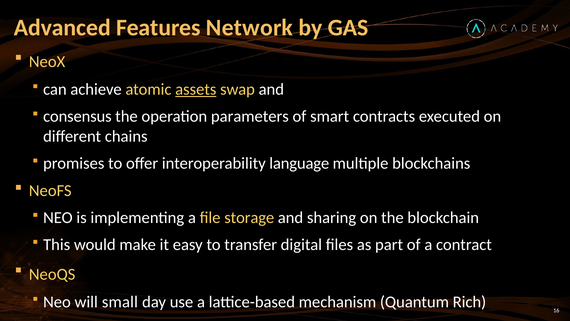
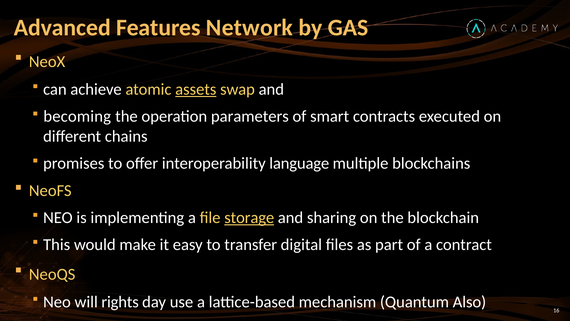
consensus: consensus -> becoming (77, 116)
storage underline: none -> present (249, 217)
small: small -> rights (120, 302)
Rich: Rich -> Also (469, 302)
